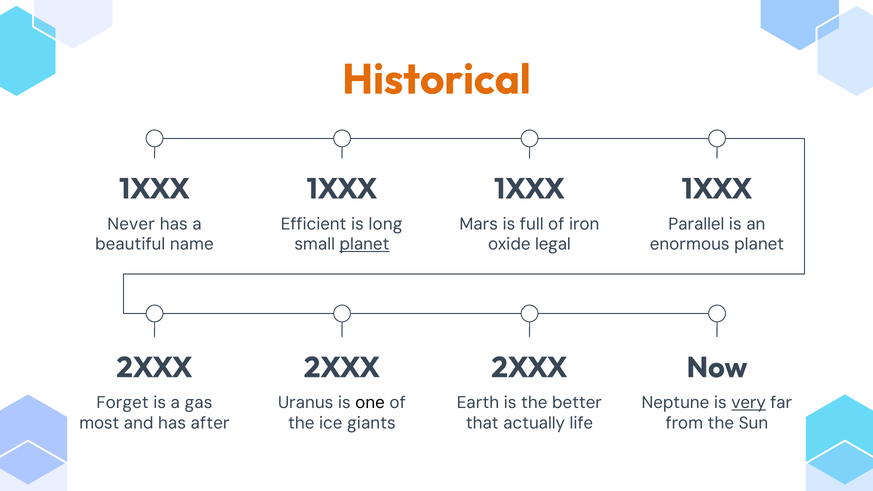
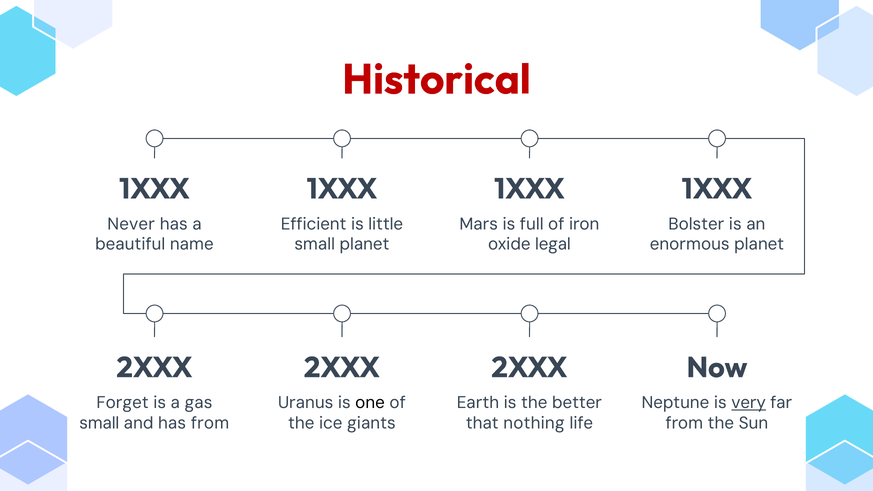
Historical colour: orange -> red (437, 80)
long: long -> little (386, 224)
Parallel: Parallel -> Bolster (696, 224)
planet underline: present -> none (365, 244)
most: most -> small (99, 423)
has after: after -> from (210, 423)
actually: actually -> nothing (534, 423)
